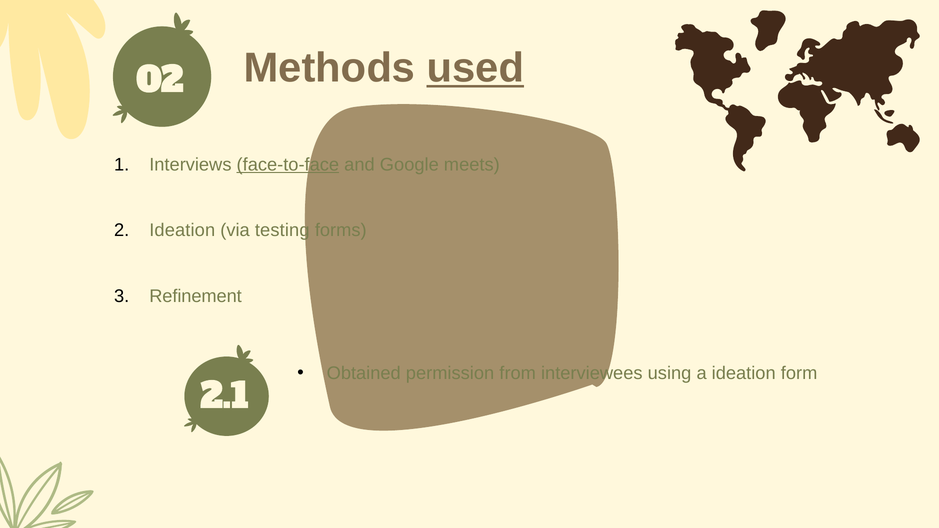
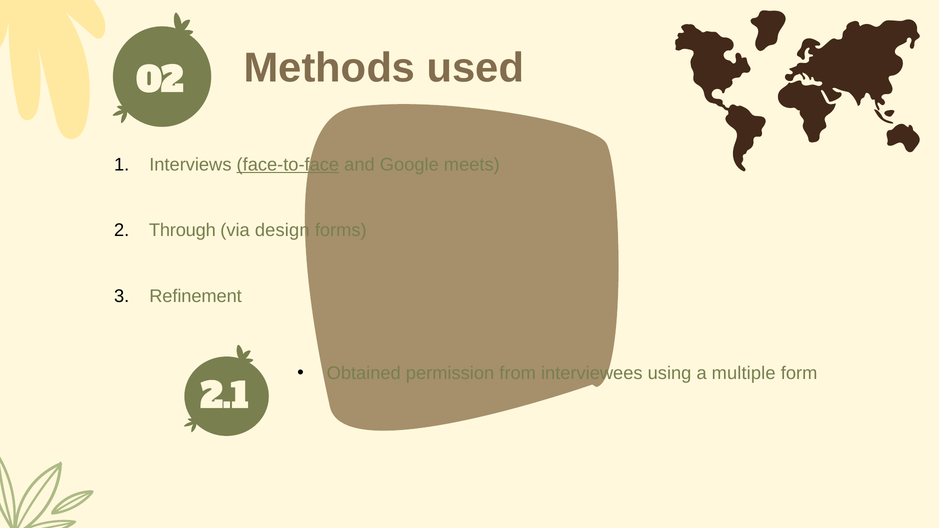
used underline: present -> none (475, 68)
Ideation: Ideation -> Through (182, 230)
testing: testing -> design (282, 230)
a ideation: ideation -> multiple (744, 374)
